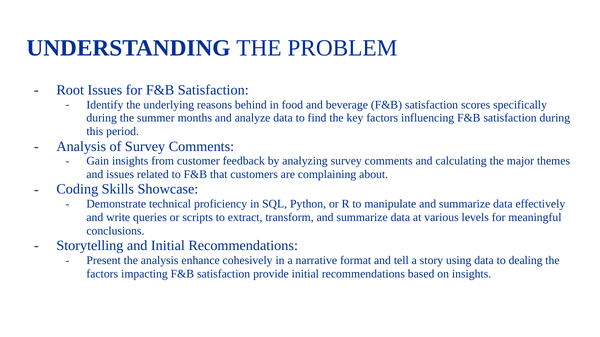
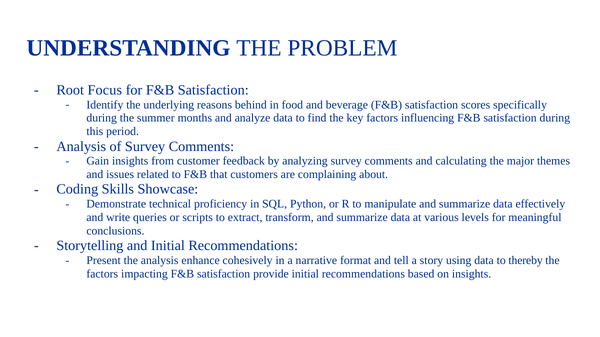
Root Issues: Issues -> Focus (105, 90)
dealing: dealing -> thereby (526, 261)
